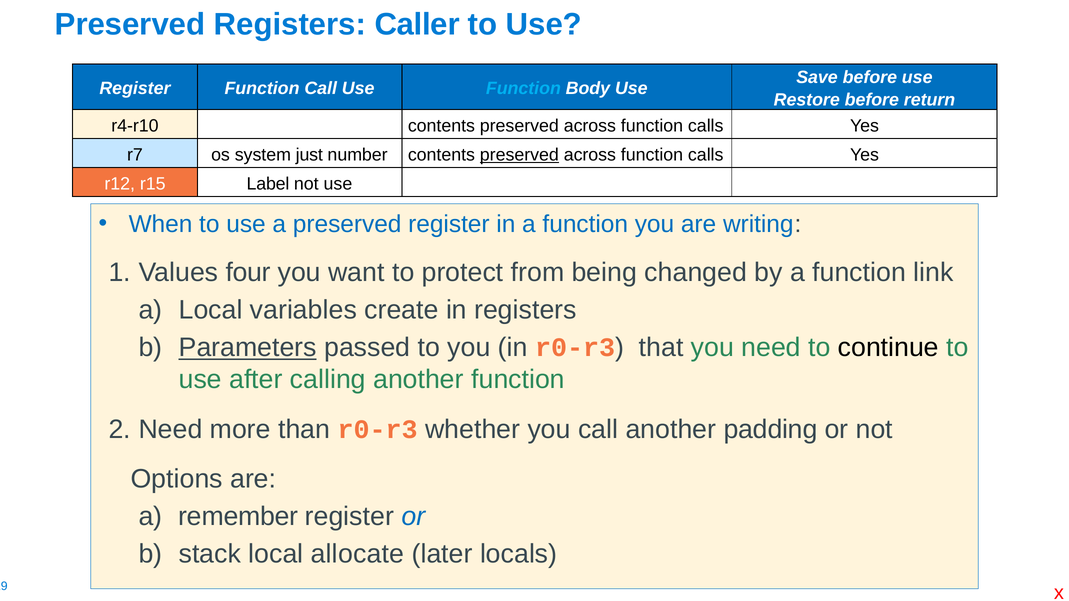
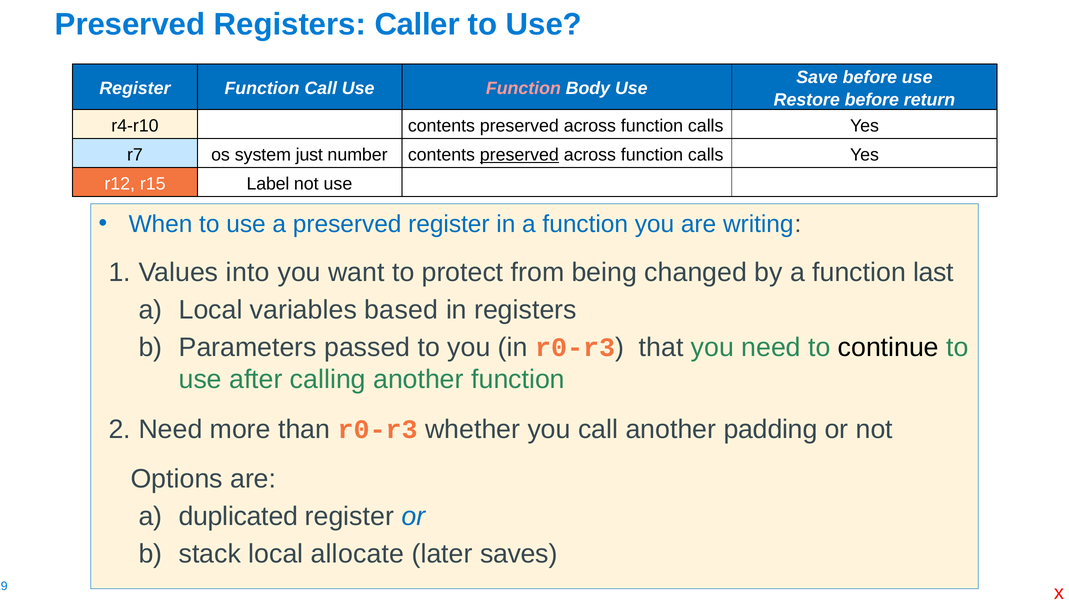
Function colour: light blue -> pink (523, 89)
four: four -> into (248, 273)
link: link -> last (933, 273)
create: create -> based (401, 310)
Parameters underline: present -> none (248, 348)
remember: remember -> duplicated (238, 517)
locals: locals -> saves (519, 554)
